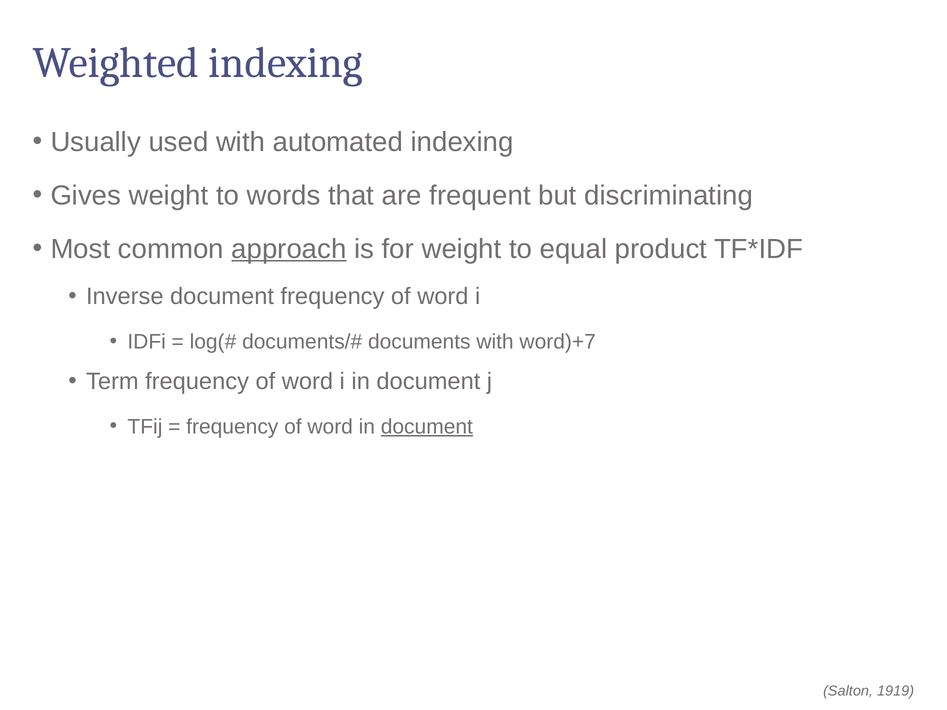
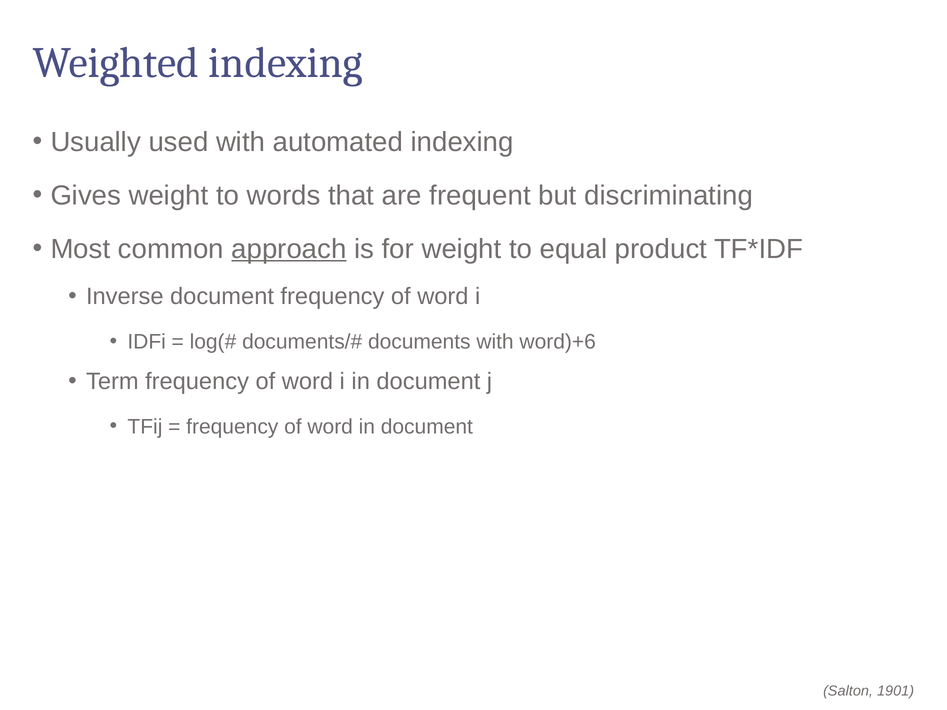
word)+7: word)+7 -> word)+6 (558, 342)
document underline: present -> none (427, 427)
1919: 1919 -> 1901 (896, 691)
